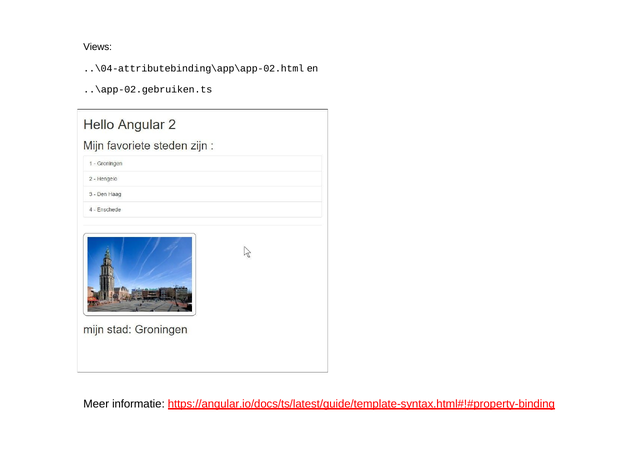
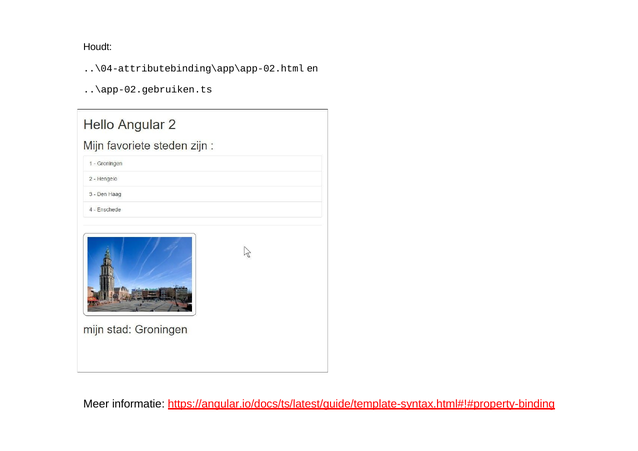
Views: Views -> Houdt (98, 47)
